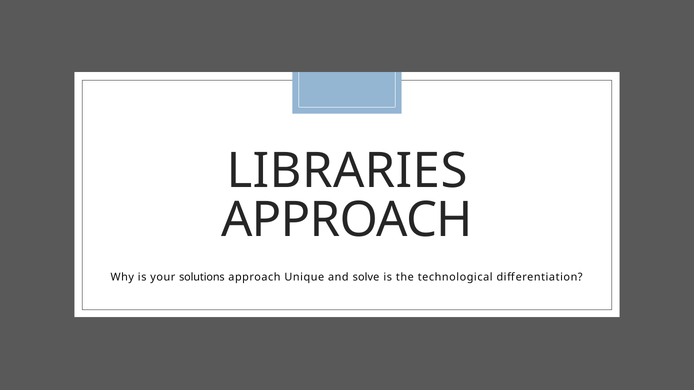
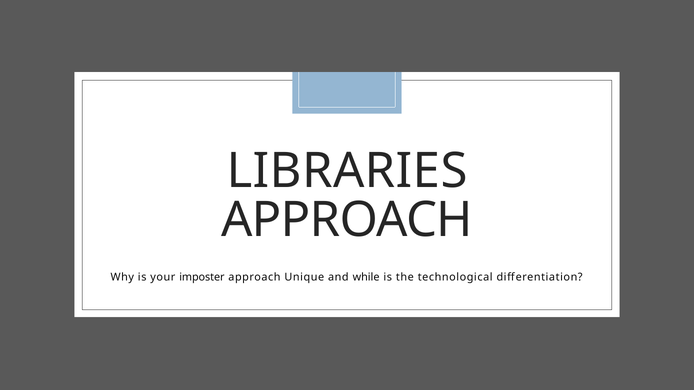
solutions: solutions -> imposter (202, 278)
solve: solve -> while (366, 278)
